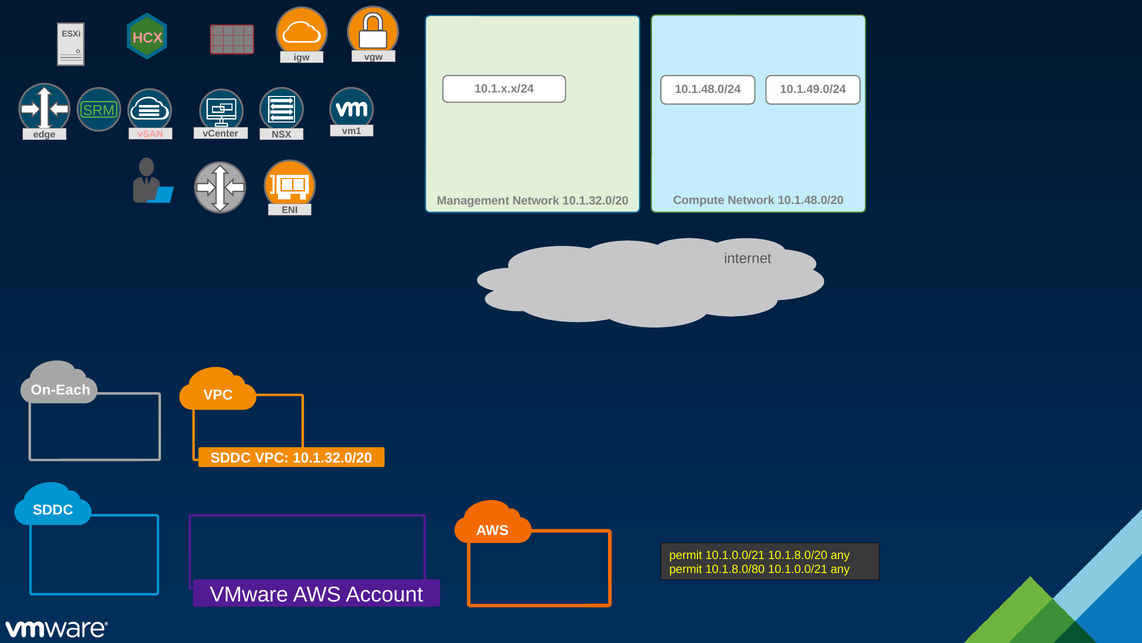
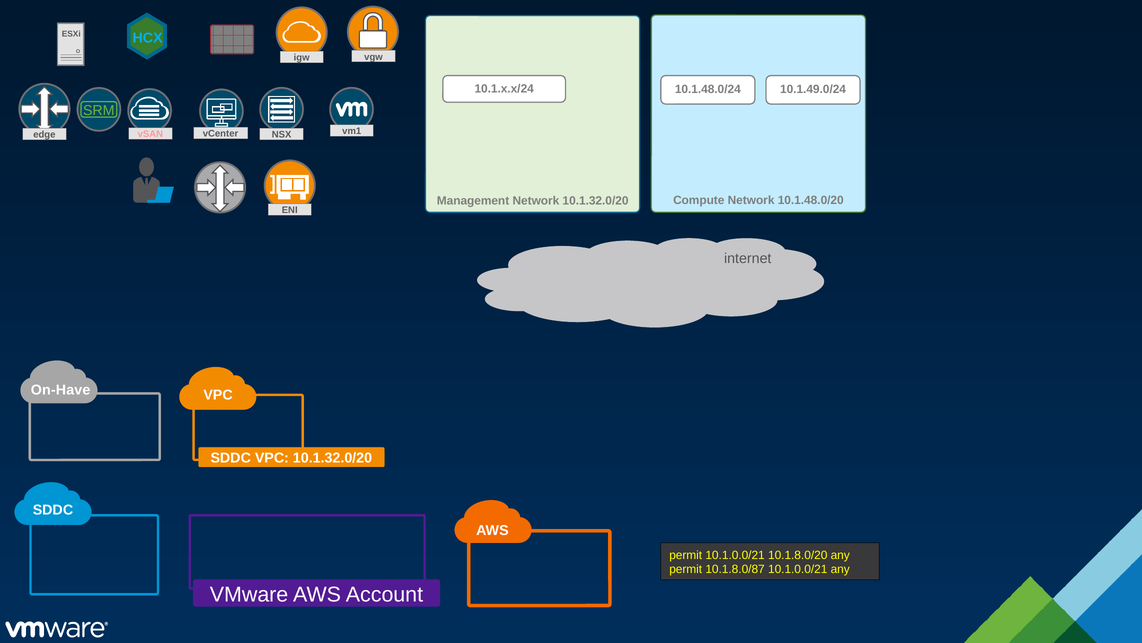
HCX colour: pink -> light blue (148, 38)
On-Each: On-Each -> On-Have (61, 390)
10.1.8.0/80: 10.1.8.0/80 -> 10.1.8.0/87 (735, 569)
